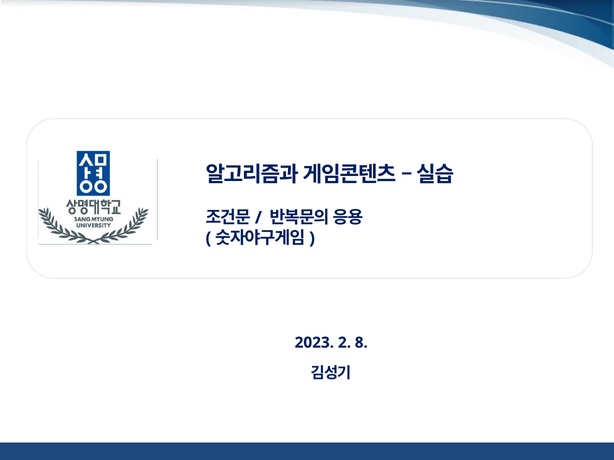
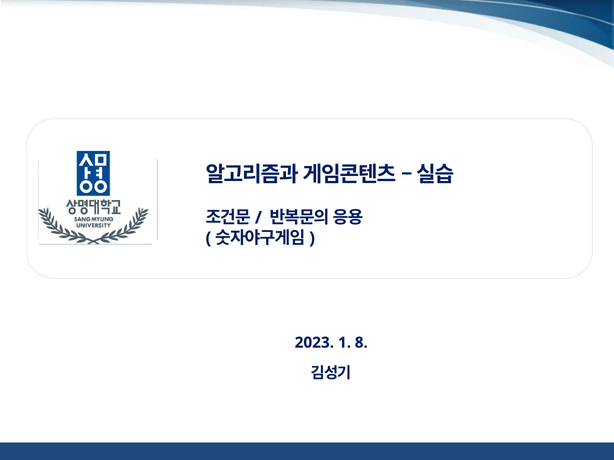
2: 2 -> 1 (345, 343)
